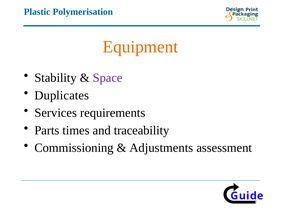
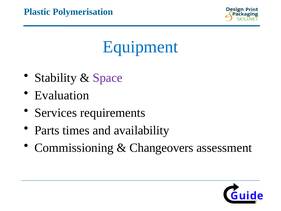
Equipment colour: orange -> blue (140, 47)
Duplicates: Duplicates -> Evaluation (62, 95)
traceability: traceability -> availability (142, 130)
Adjustments: Adjustments -> Changeovers (161, 148)
